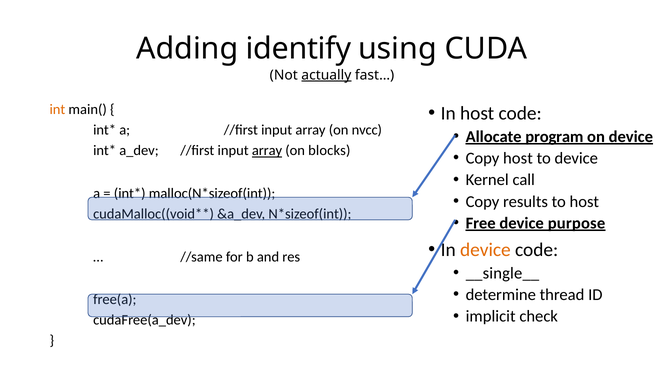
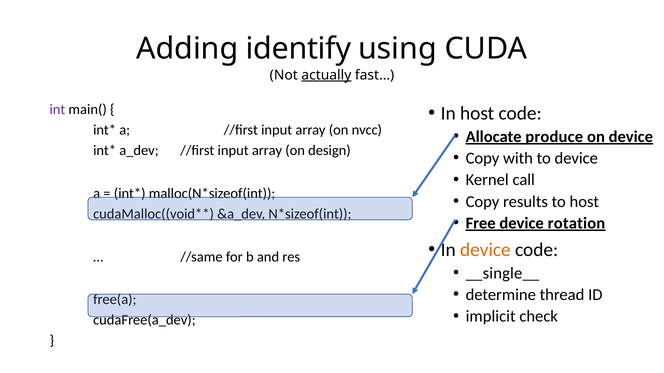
int colour: orange -> purple (57, 110)
program: program -> produce (554, 137)
array underline: present -> none (267, 151)
blocks: blocks -> design (329, 151)
Copy host: host -> with (518, 158)
purpose: purpose -> rotation (577, 224)
